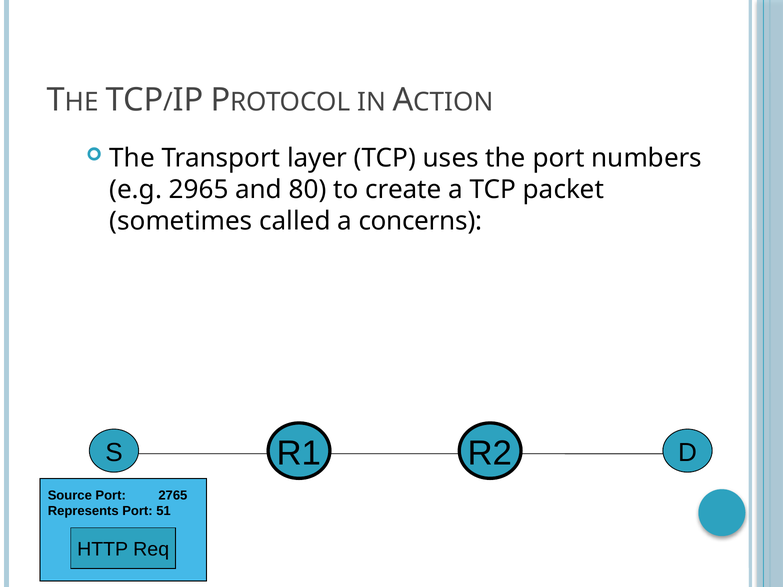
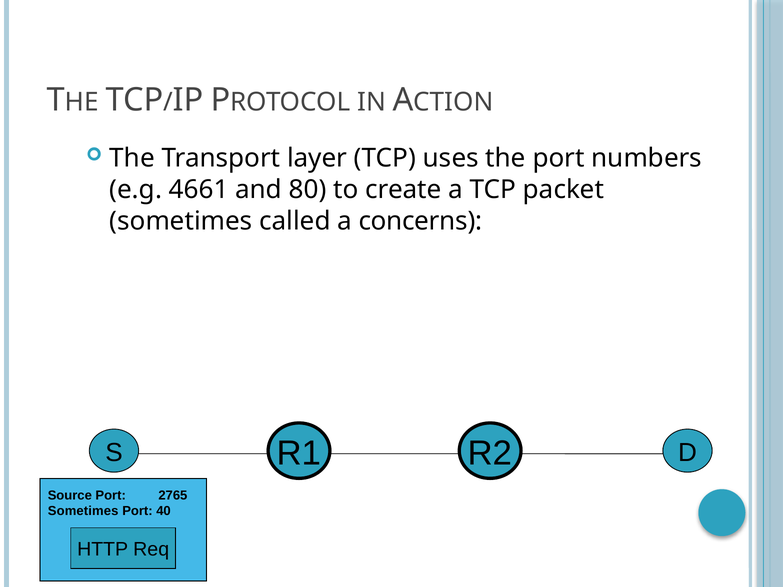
2965: 2965 -> 4661 (199, 190)
Represents: Represents -> Sometimes (83, 511)
51: 51 -> 40 (163, 511)
